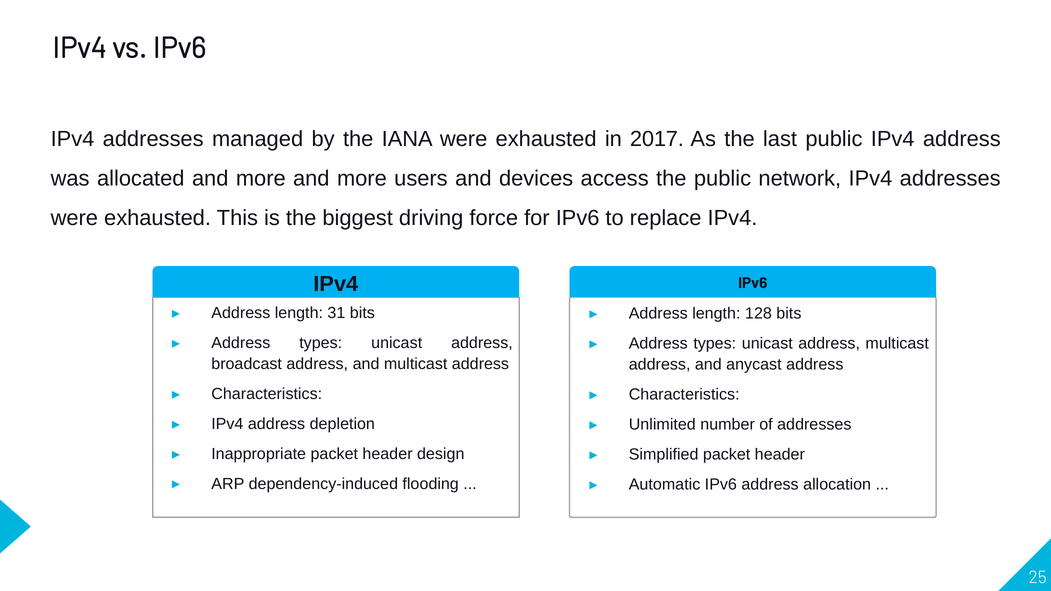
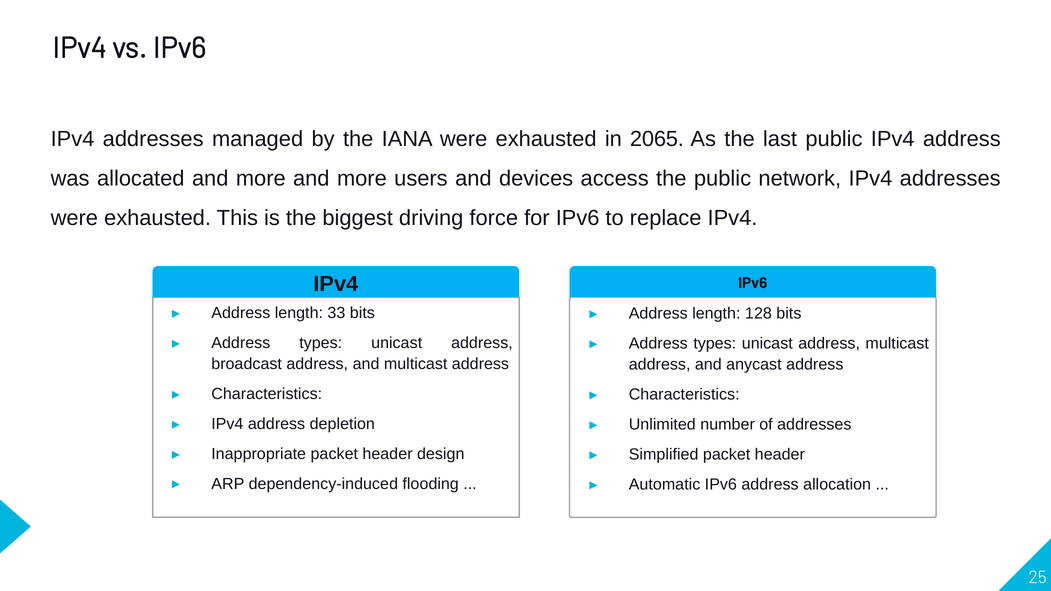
2017: 2017 -> 2065 (657, 139)
31: 31 -> 33 (336, 313)
